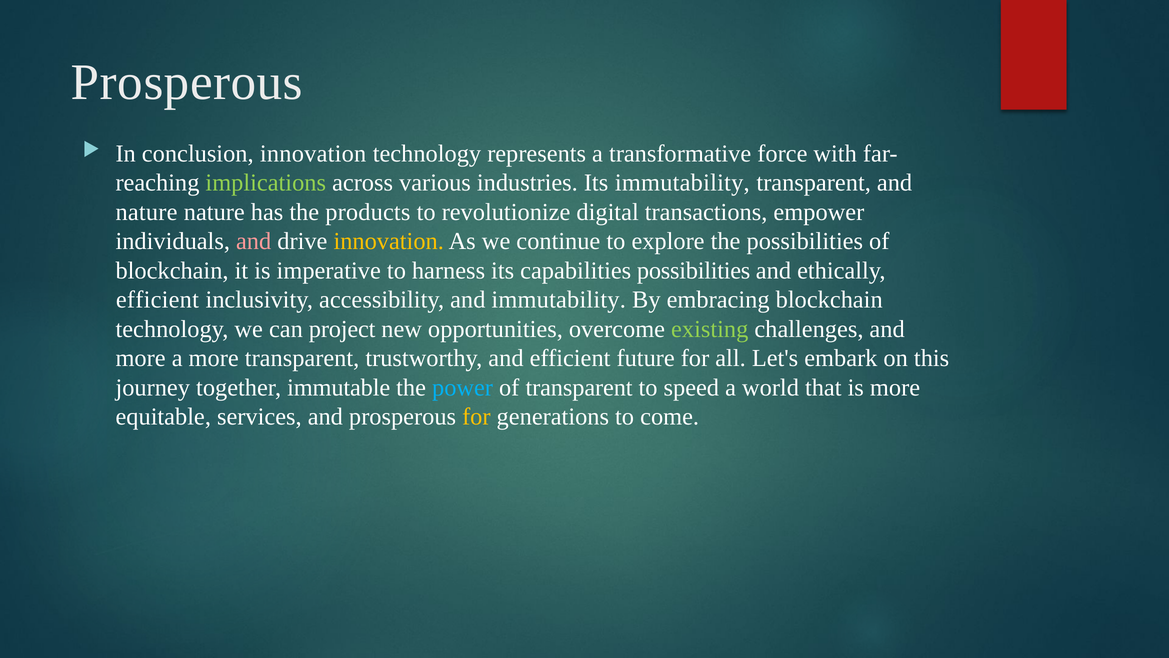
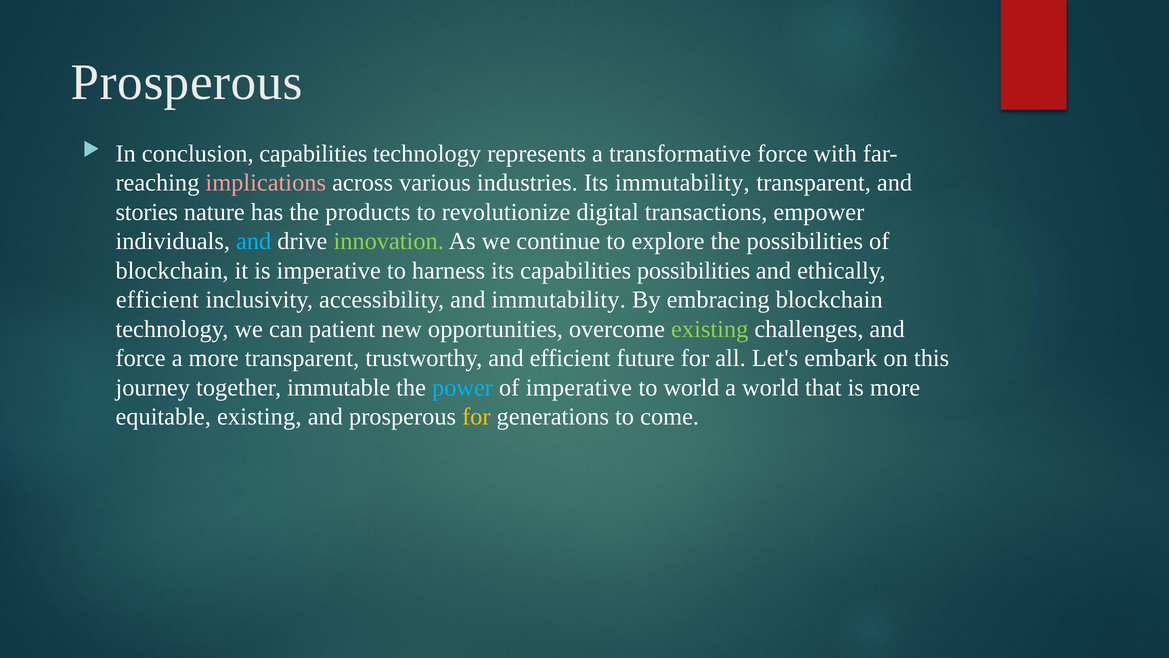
conclusion innovation: innovation -> capabilities (313, 153)
implications colour: light green -> pink (266, 183)
nature: nature -> stories (147, 212)
and colour: pink -> light blue (254, 241)
innovation colour: yellow -> light green (389, 241)
project: project -> patient (342, 329)
more: more -> force (141, 358)
of transparent: transparent -> imperative (579, 387)
to speed: speed -> world (691, 387)
equitable services: services -> existing (259, 417)
